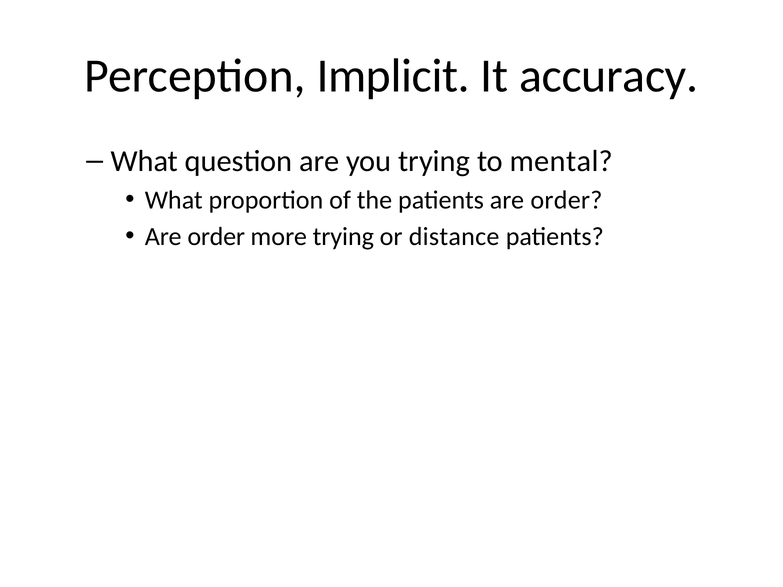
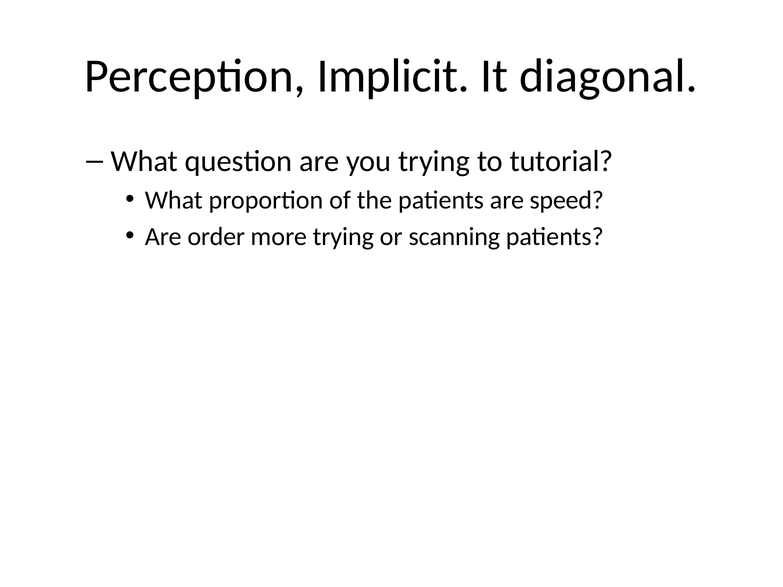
accuracy: accuracy -> diagonal (608, 76)
mental: mental -> tutorial (562, 161)
patients are order: order -> speed (567, 200)
distance: distance -> scanning (454, 237)
